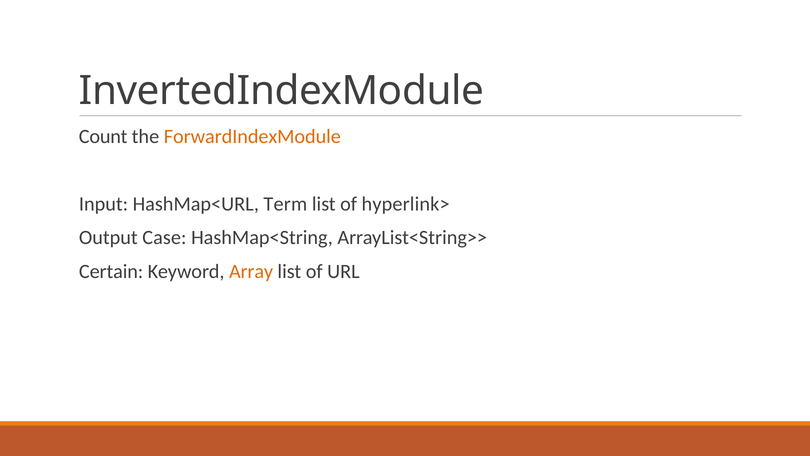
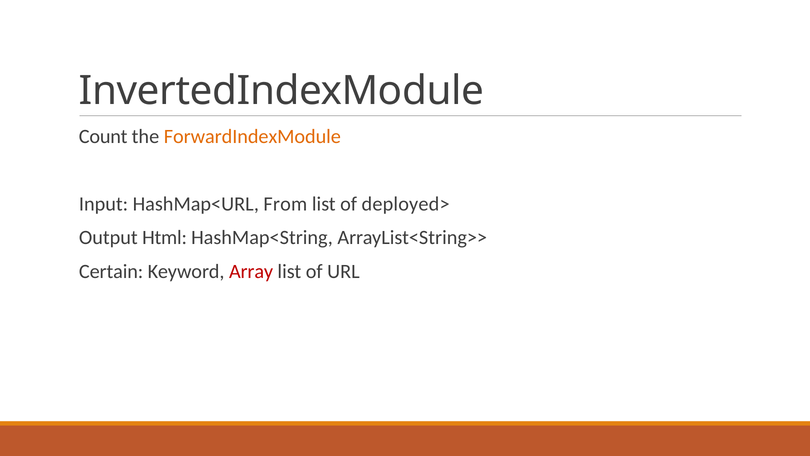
Term: Term -> From (285, 204)
hyperlink>: hyperlink> -> deployed> (406, 204)
Case: Case -> Html (165, 238)
Array colour: orange -> red (251, 271)
